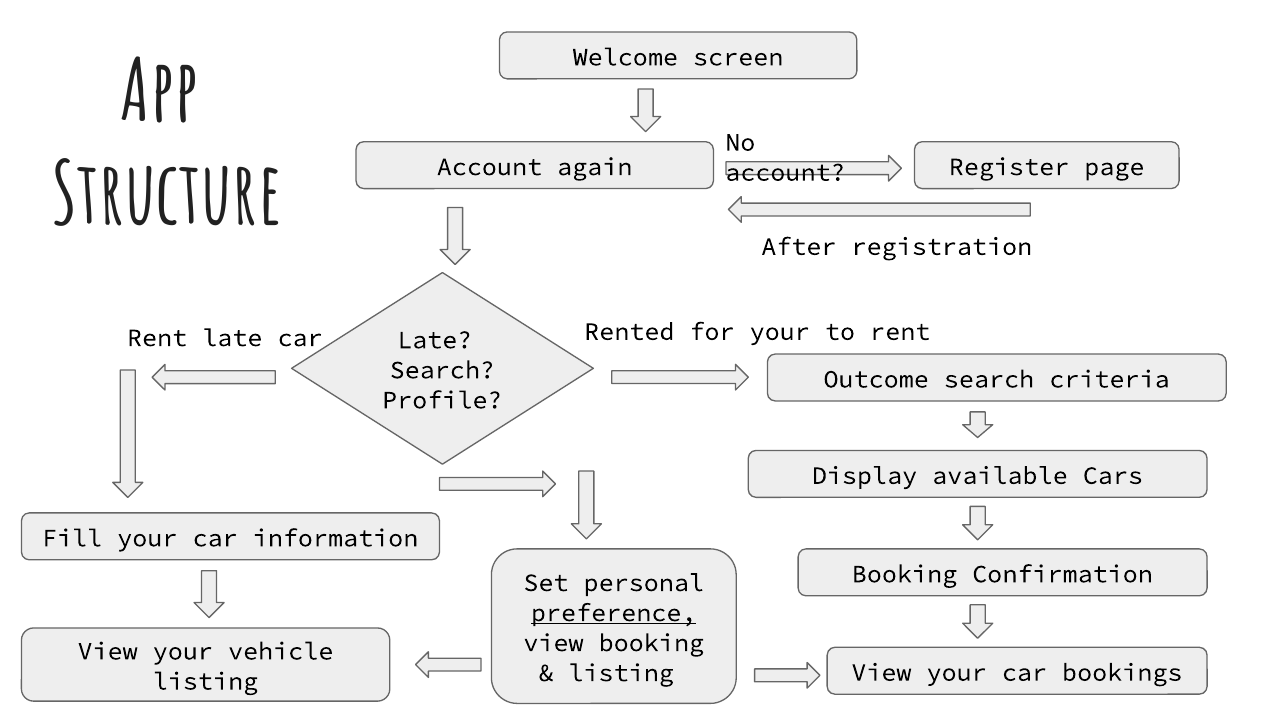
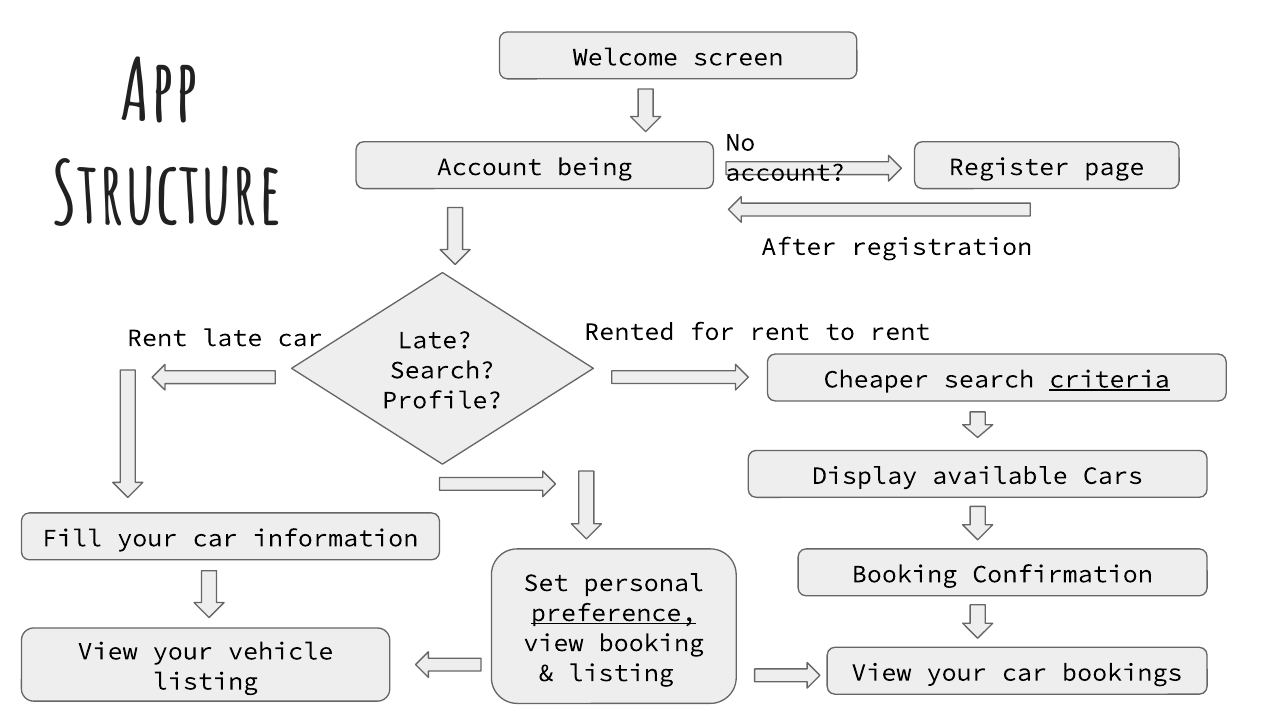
again: again -> being (595, 167)
for your: your -> rent (780, 332)
Outcome: Outcome -> Cheaper (876, 380)
criteria underline: none -> present (1109, 380)
